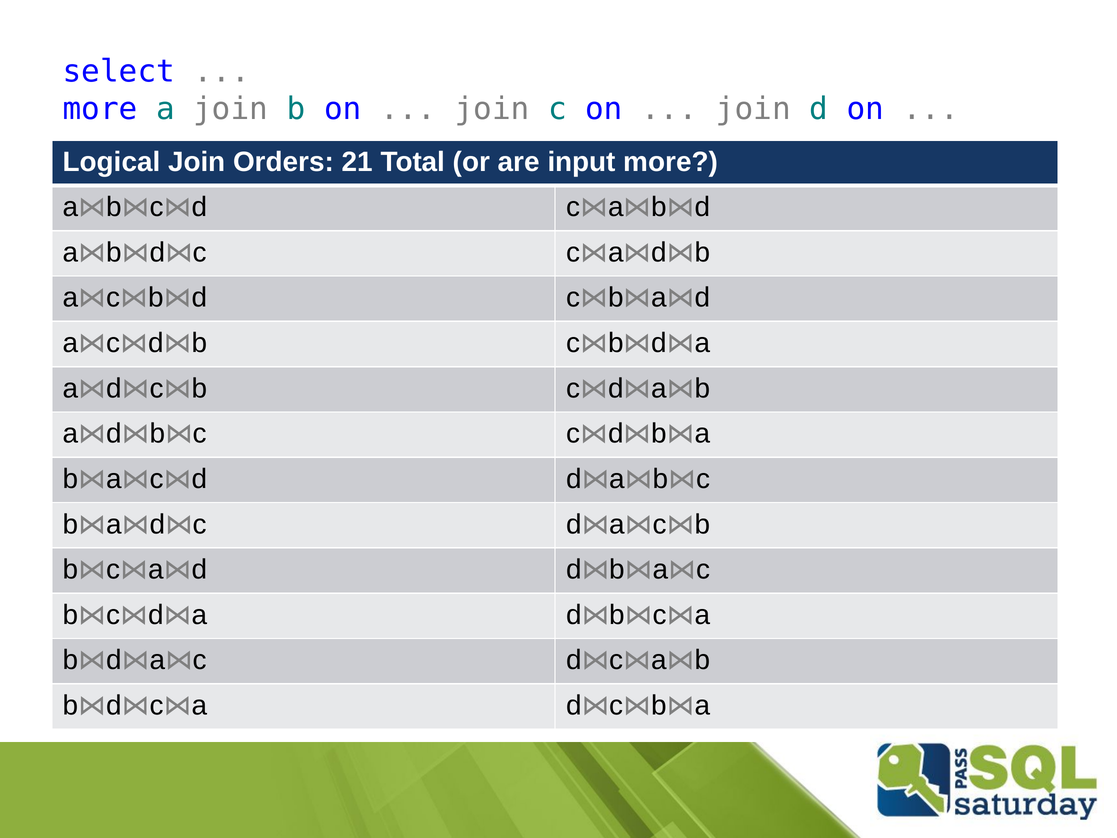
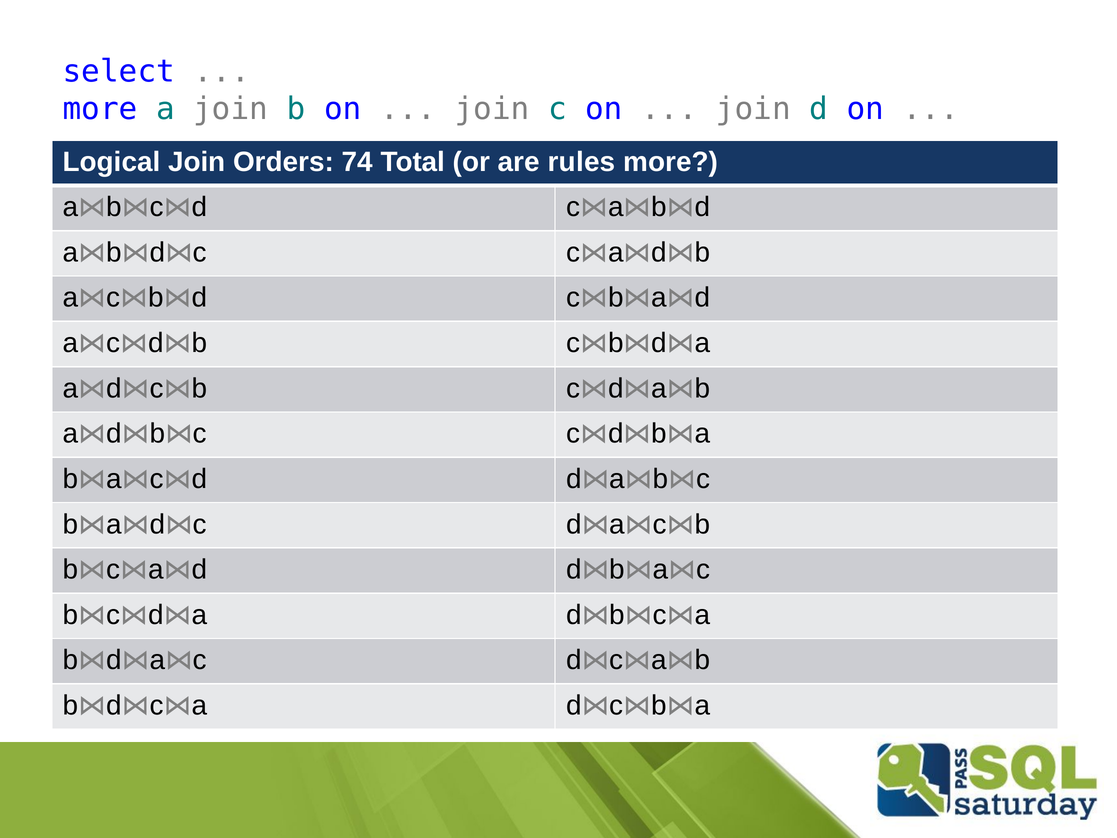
21: 21 -> 74 (357, 162)
input: input -> rules (581, 162)
